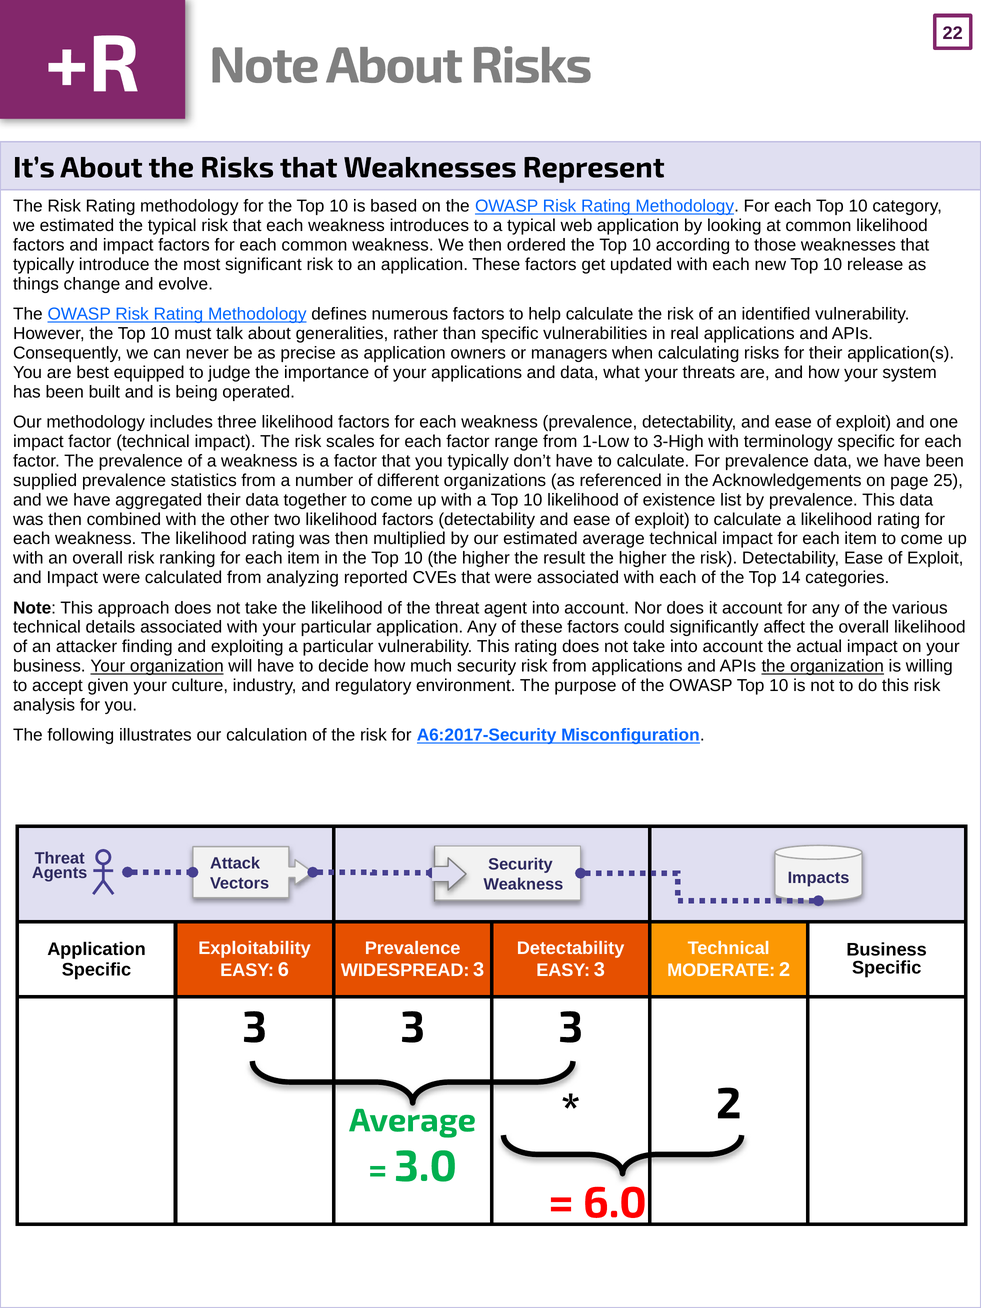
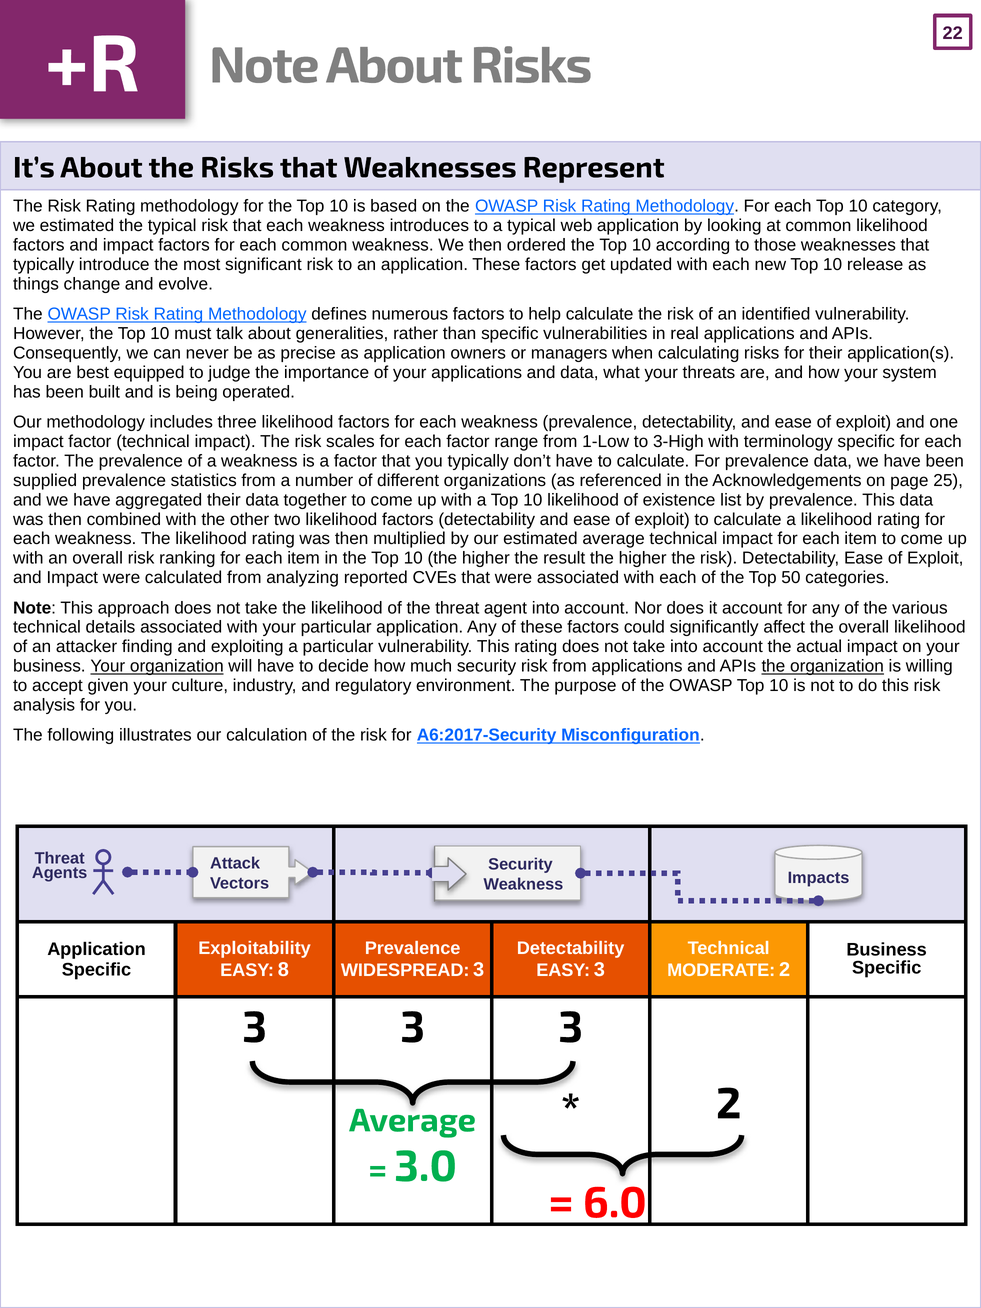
14: 14 -> 50 (791, 578)
6: 6 -> 8 (283, 970)
